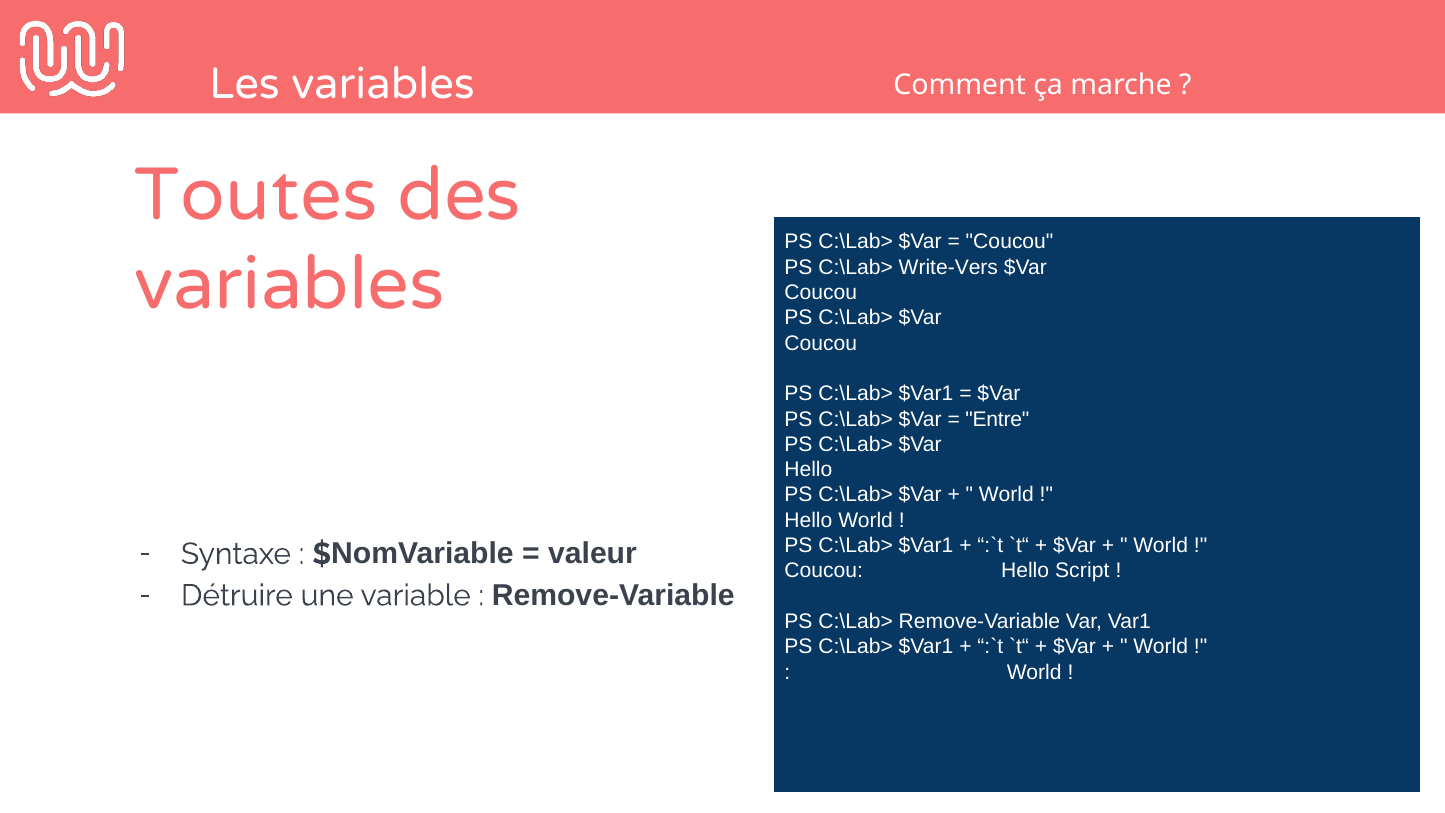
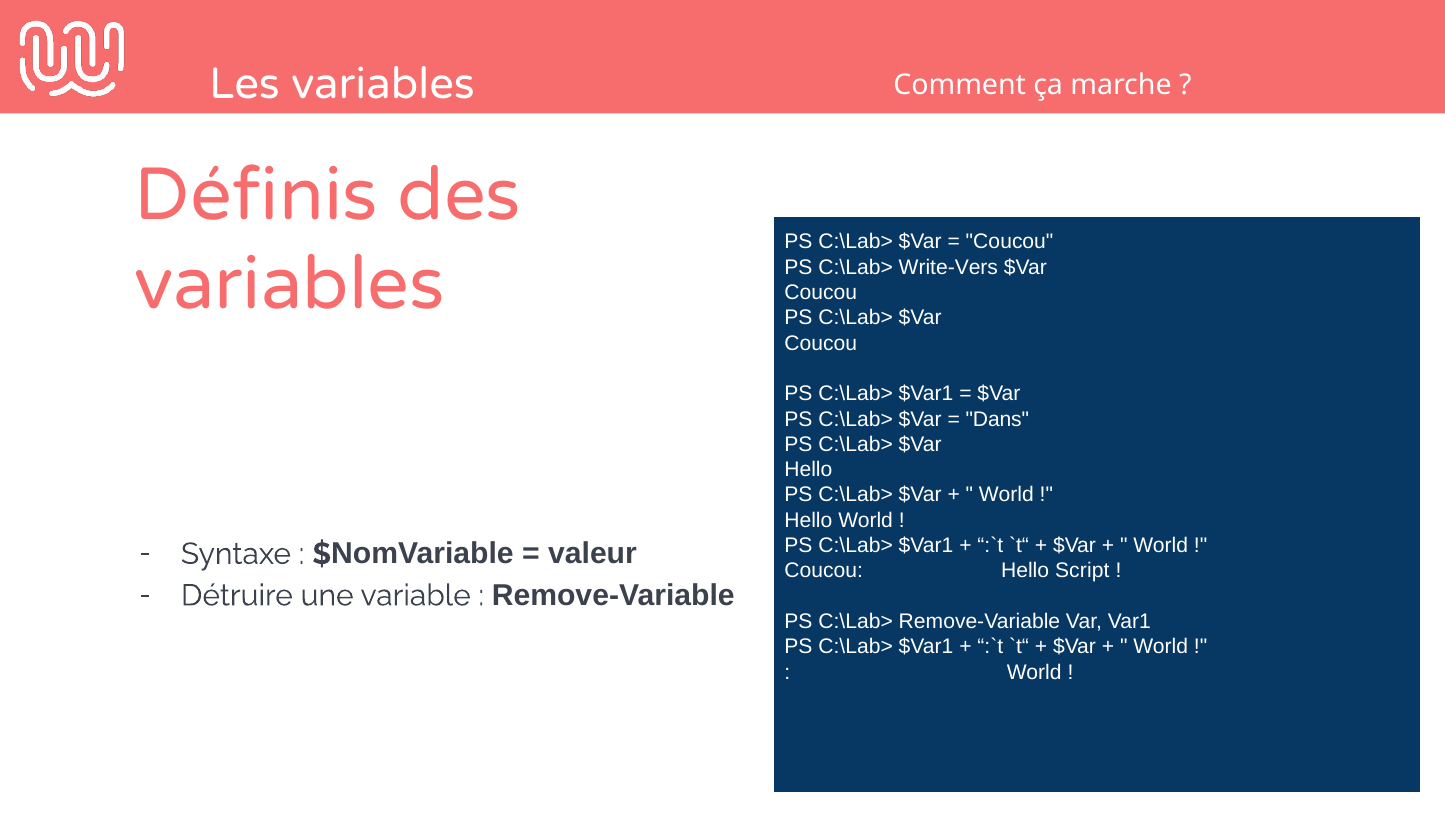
Toutes: Toutes -> Définis (257, 195)
Entre: Entre -> Dans (997, 419)
